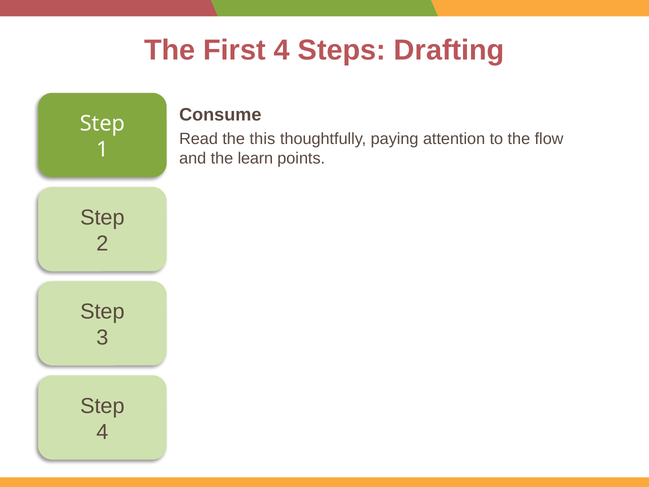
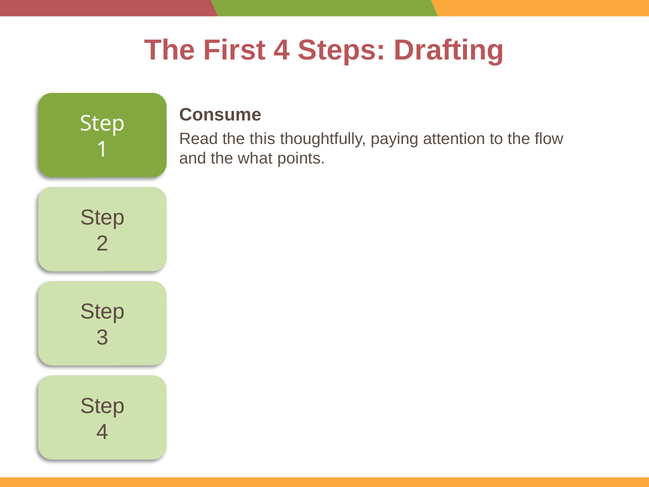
learn: learn -> what (255, 158)
